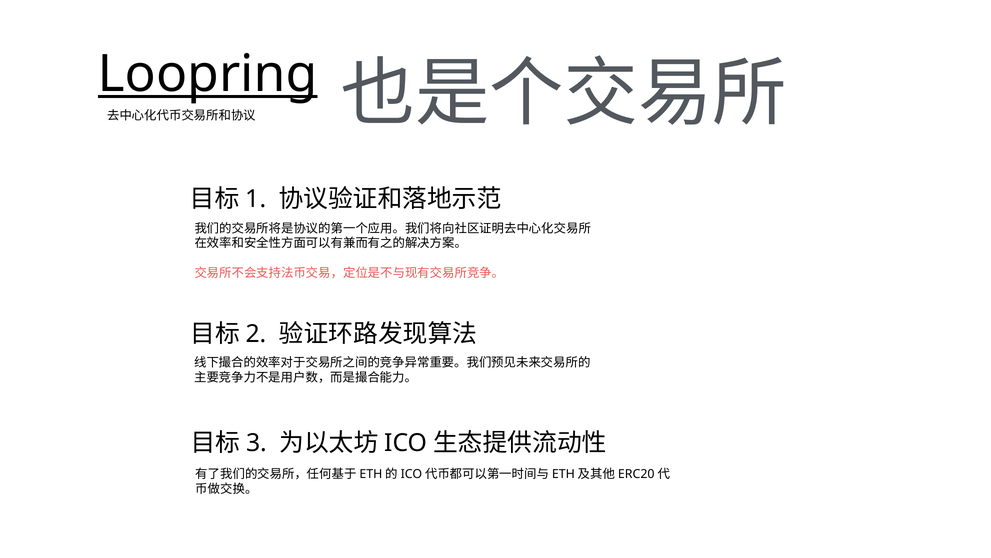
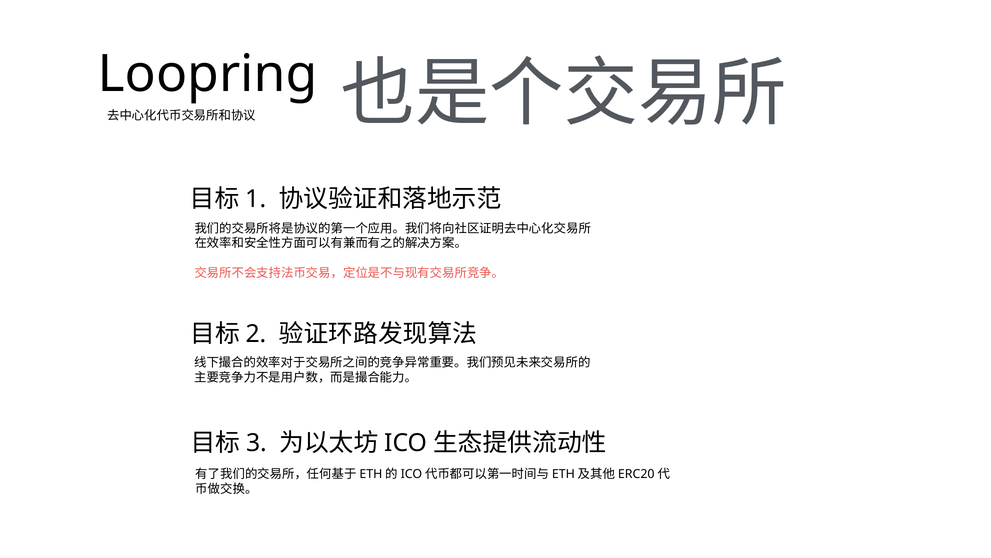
Loopring underline: present -> none (208, 74)
